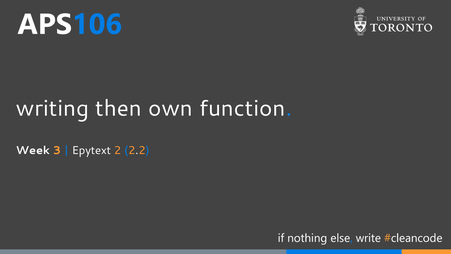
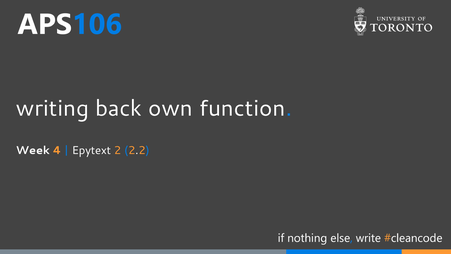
then: then -> back (119, 108)
3: 3 -> 4 (57, 150)
